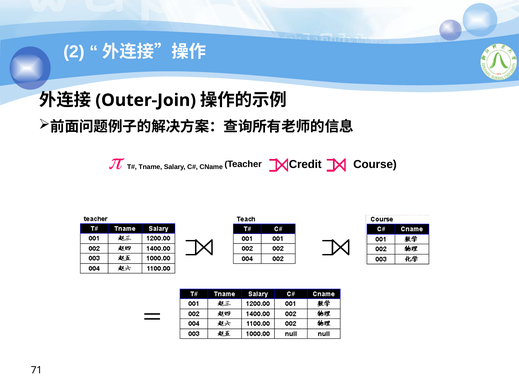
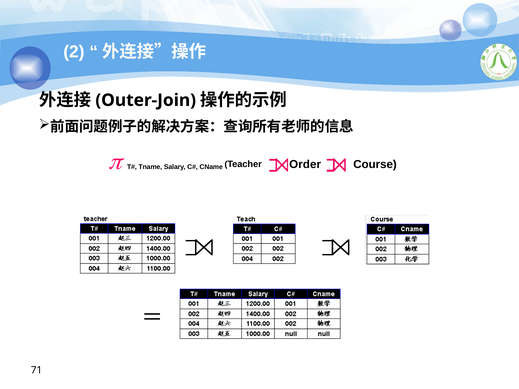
Credit: Credit -> Order (305, 165)
